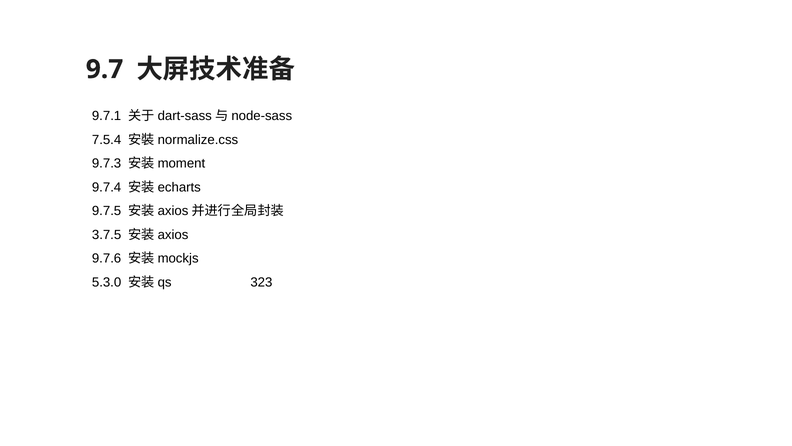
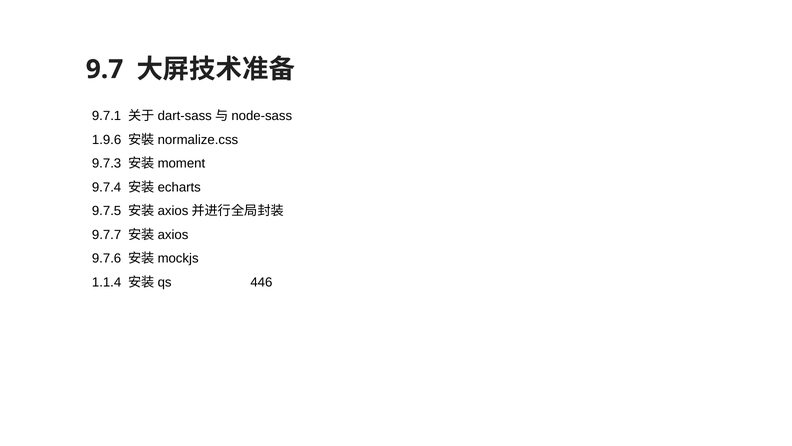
7.5.4: 7.5.4 -> 1.9.6 (107, 140)
3.7.5: 3.7.5 -> 9.7.7 (107, 235)
5.3.0: 5.3.0 -> 1.1.4 (107, 282)
323: 323 -> 446 (261, 282)
